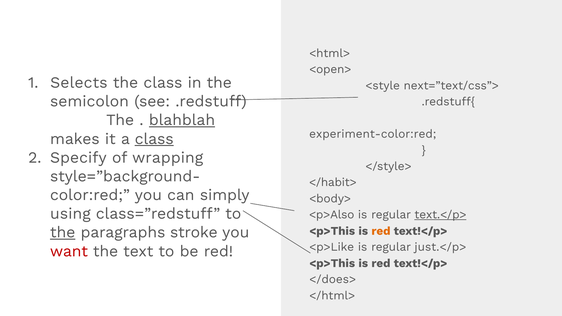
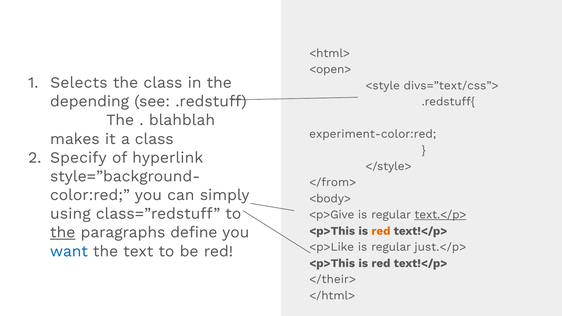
next=”text/css”>: next=”text/css”> -> divs=”text/css”> (451, 86)
semicolon: semicolon -> depending (90, 101)
blahblah underline: present -> none (182, 120)
class underline: present -> none (154, 139)
wrapping: wrapping -> hyperlink (168, 158)
</habit>: </habit> -> </from> (333, 183)
<p>Also: <p>Also -> <p>Give (332, 215)
stroke: stroke -> define (194, 233)
want colour: red -> blue (69, 251)
</does>: </does> -> </their> (333, 279)
